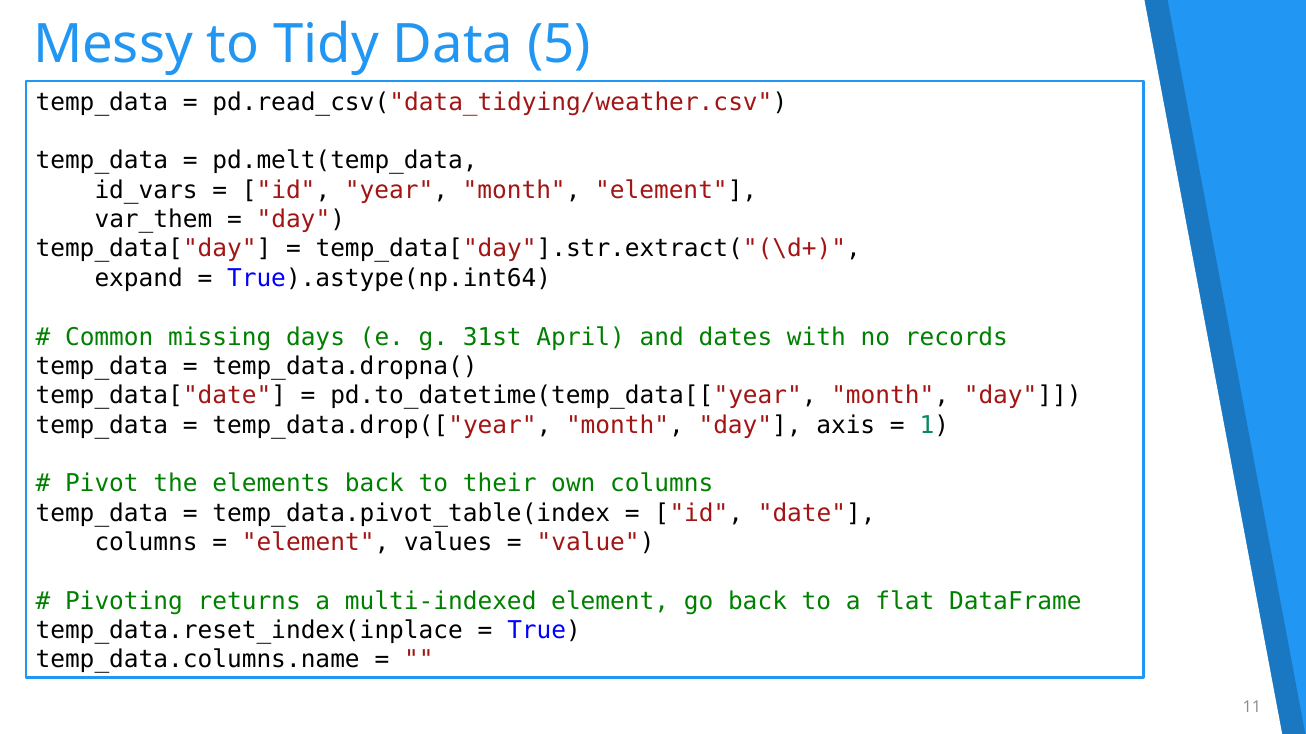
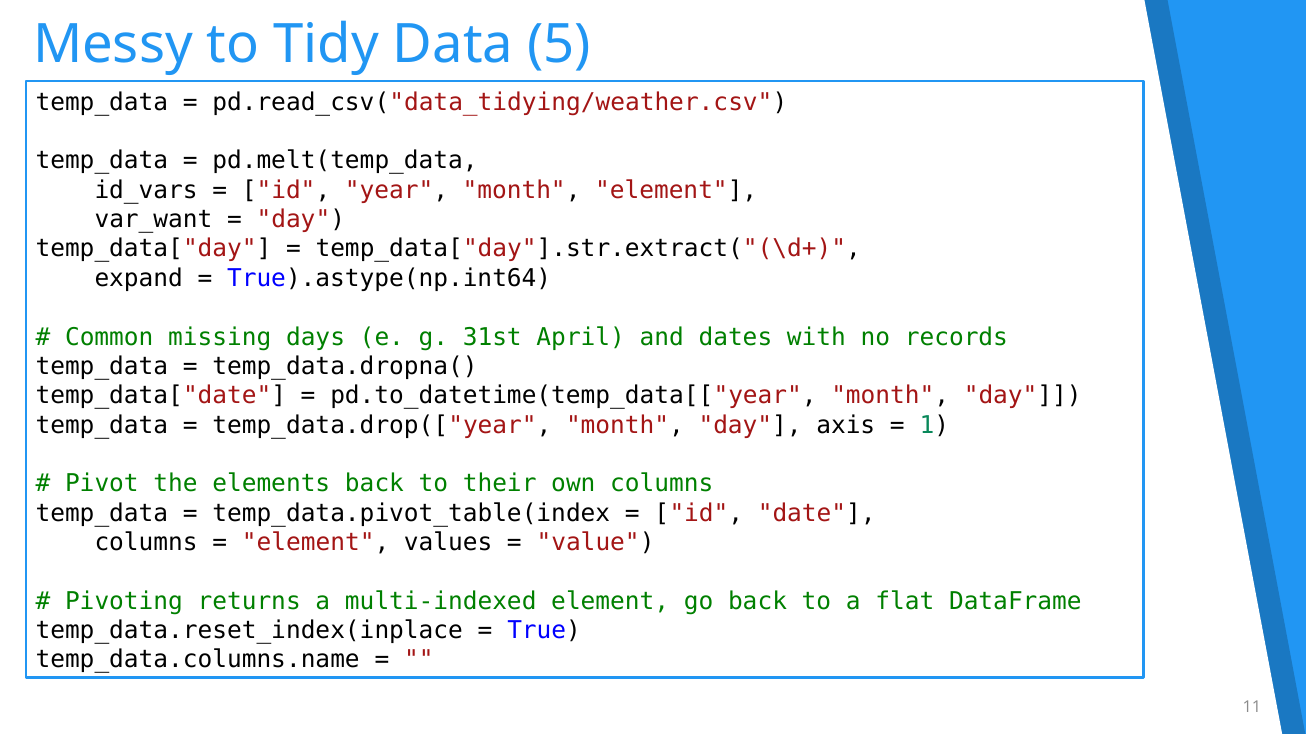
var_them: var_them -> var_want (153, 220)
